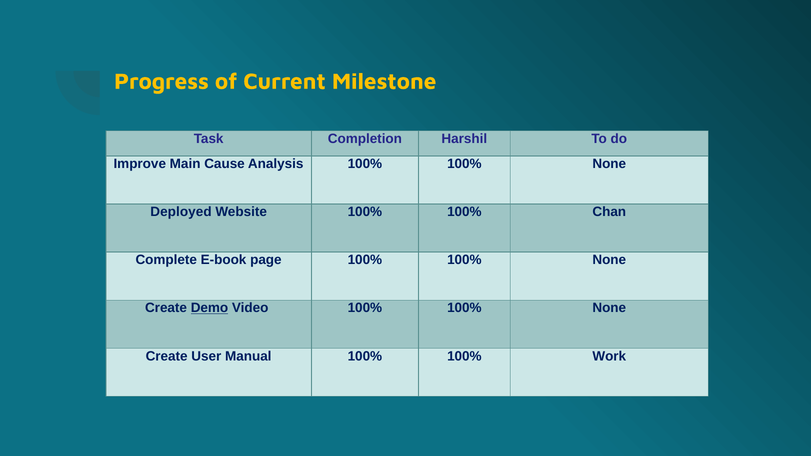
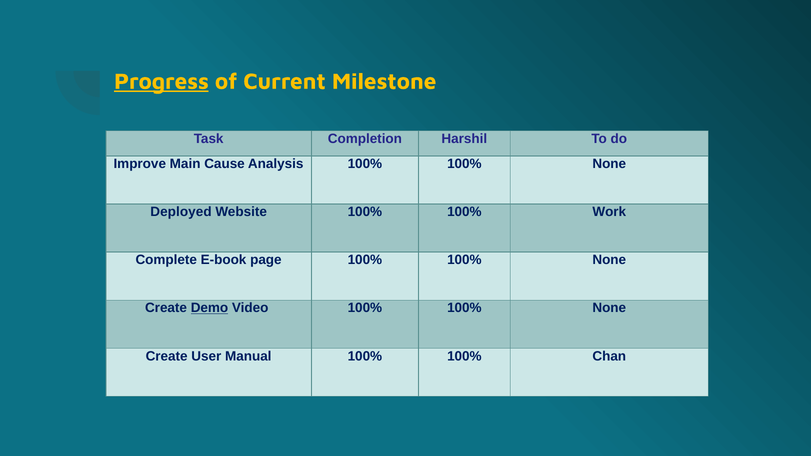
Progress underline: none -> present (161, 81)
Chan: Chan -> Work (609, 212)
Work: Work -> Chan (609, 356)
